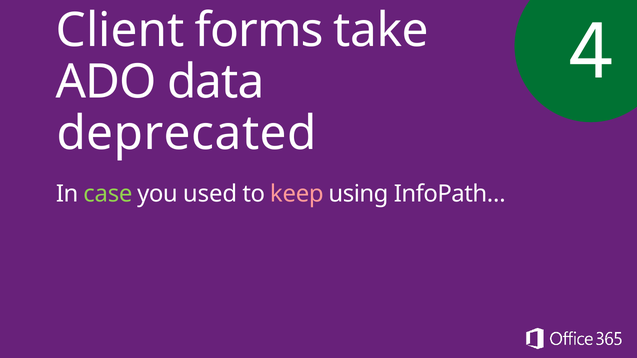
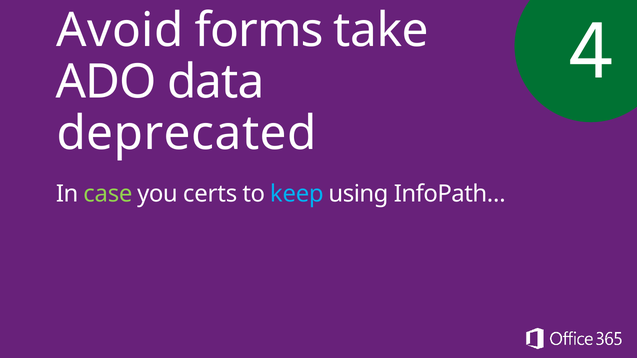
Client: Client -> Avoid (120, 31)
used: used -> certs (210, 194)
keep colour: pink -> light blue (297, 194)
